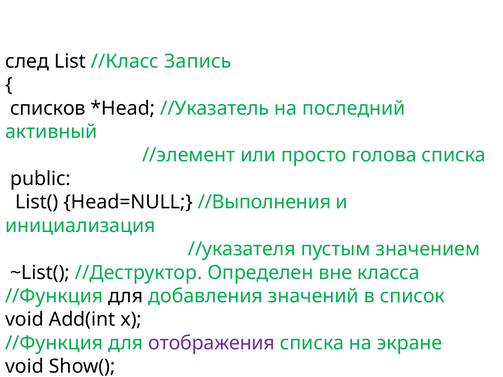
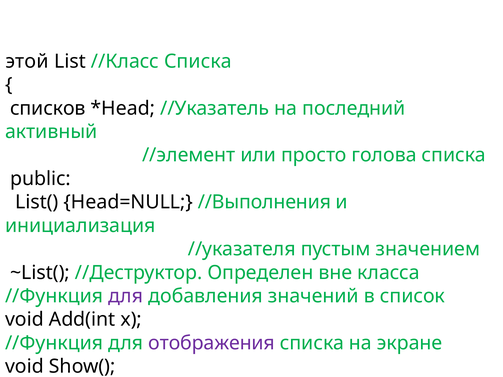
след: след -> этой (27, 61)
//Класс Запись: Запись -> Списка (198, 61)
для colour: black -> purple (126, 296)
